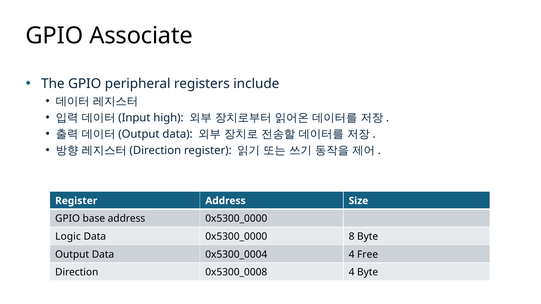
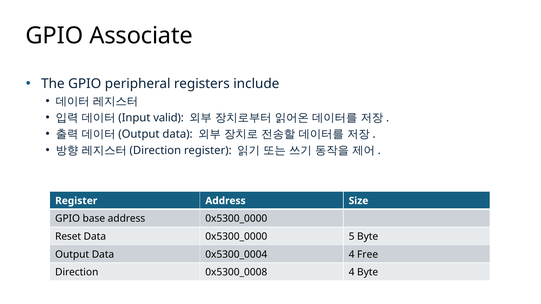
high: high -> valid (169, 118)
Logic: Logic -> Reset (68, 237)
8: 8 -> 5 (352, 237)
